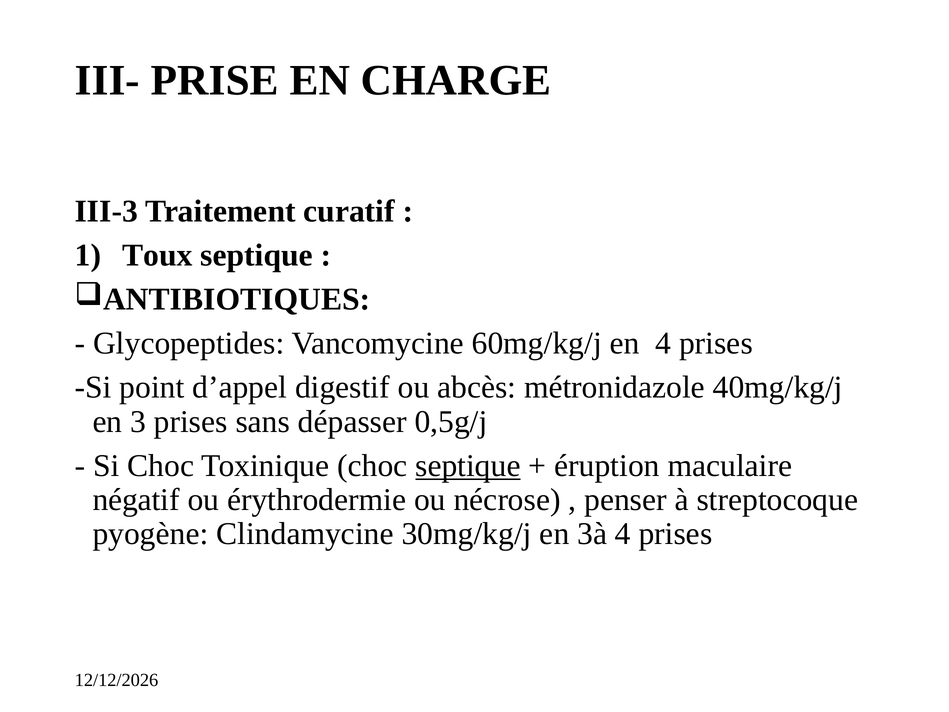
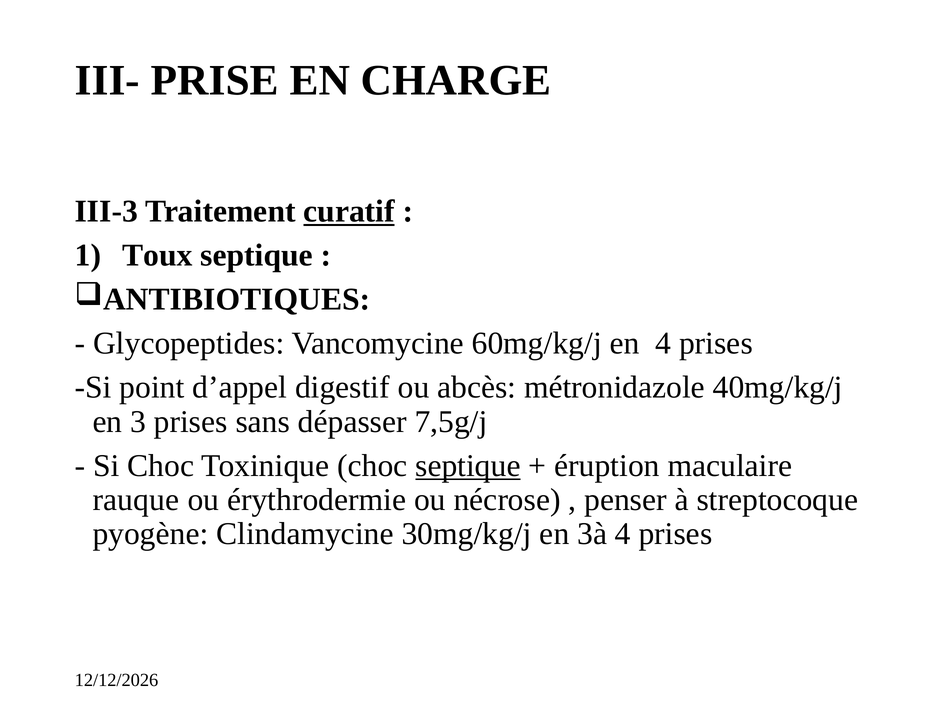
curatif underline: none -> present (349, 211)
0,5g/j: 0,5g/j -> 7,5g/j (451, 421)
négatif: négatif -> rauque (136, 500)
